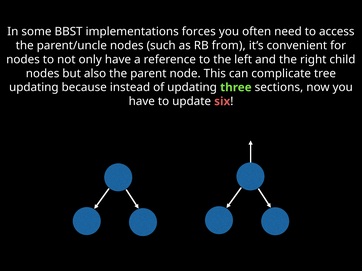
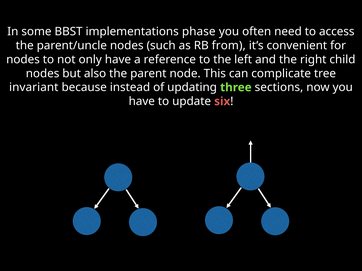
forces: forces -> phase (199, 32)
updating: updating -> invariant (34, 88)
